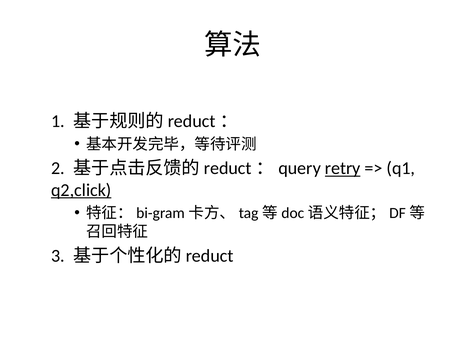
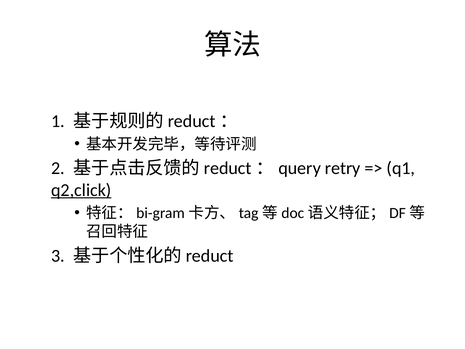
retry underline: present -> none (343, 168)
